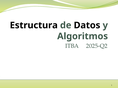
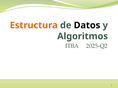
Estructura colour: black -> orange (34, 25)
